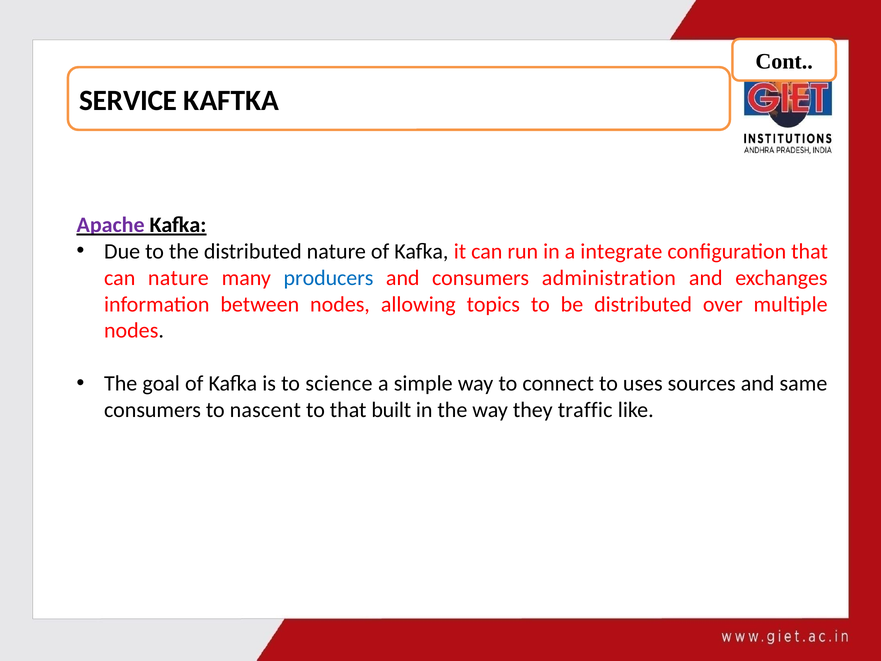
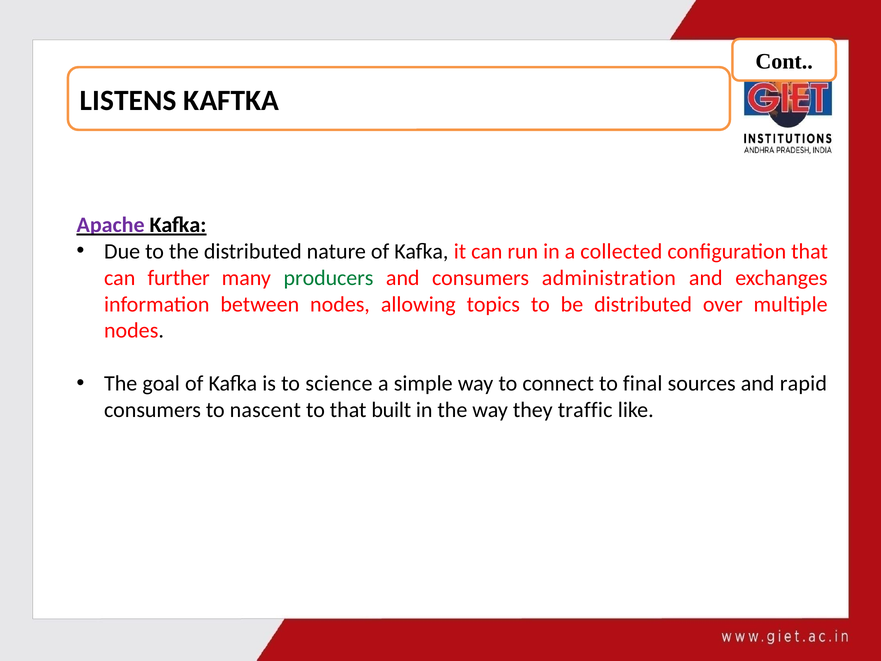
SERVICE: SERVICE -> LISTENS (128, 101)
integrate: integrate -> collected (621, 251)
can nature: nature -> further (179, 278)
producers colour: blue -> green (328, 278)
uses: uses -> final (643, 383)
same: same -> rapid (803, 383)
